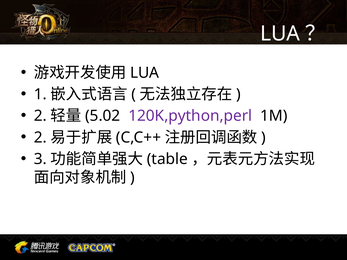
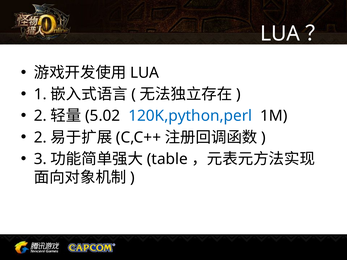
120K,python,perl colour: purple -> blue (190, 116)
